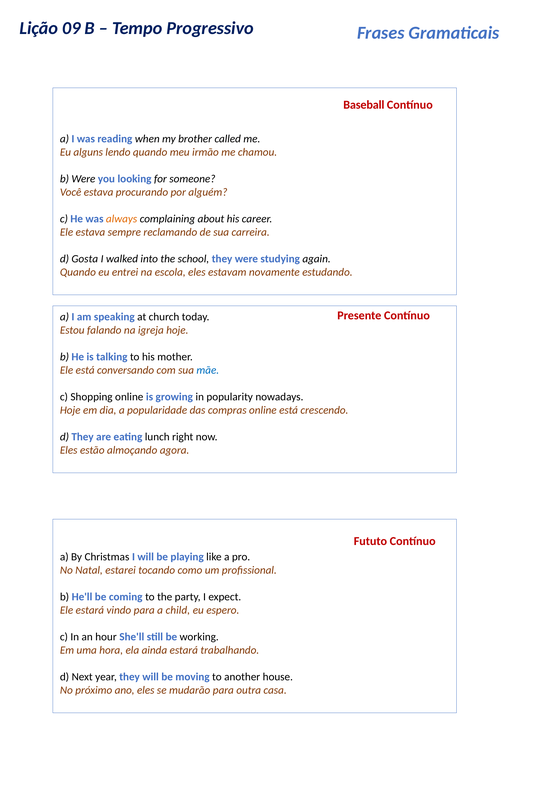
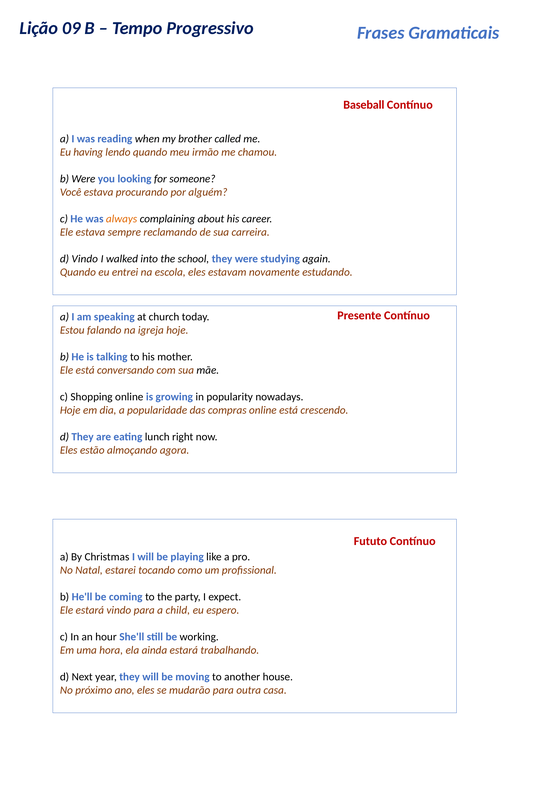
alguns: alguns -> having (88, 152)
d Gosta: Gosta -> Vindo (85, 259)
mãe colour: blue -> black (208, 370)
